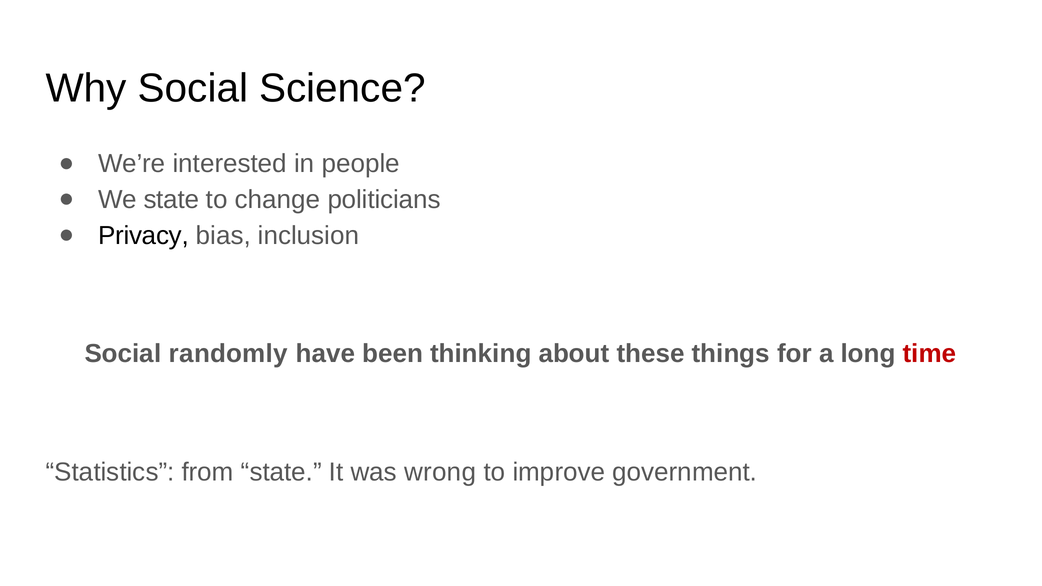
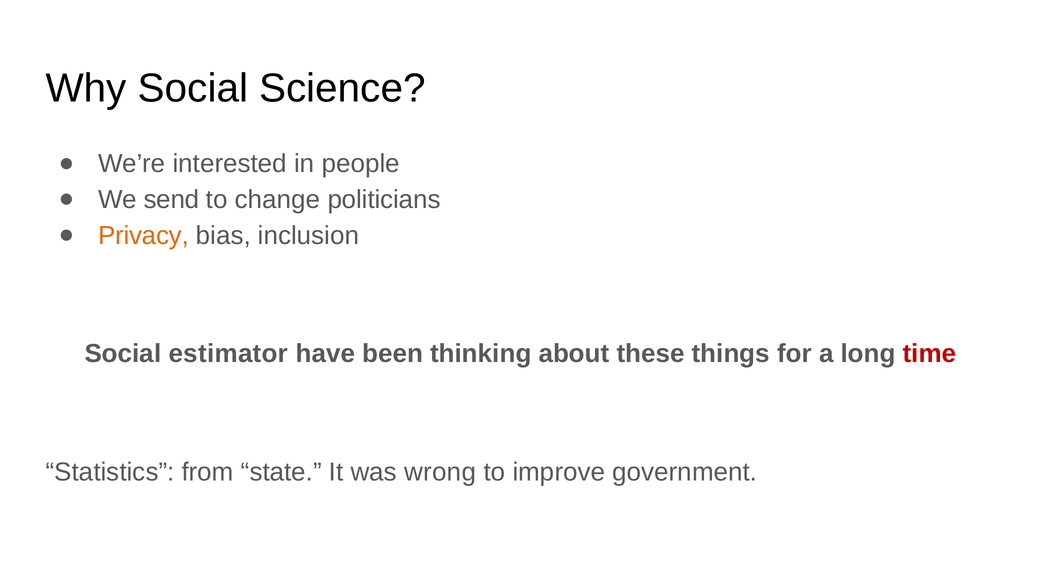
We state: state -> send (171, 200)
Privacy colour: black -> orange (143, 236)
randomly: randomly -> estimator (228, 354)
